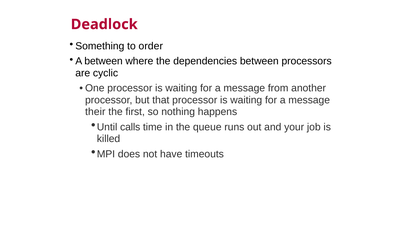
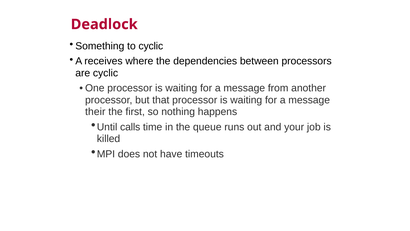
to order: order -> cyclic (151, 46)
A between: between -> receives (103, 61)
